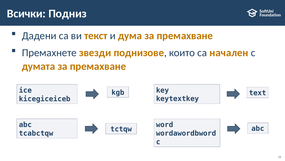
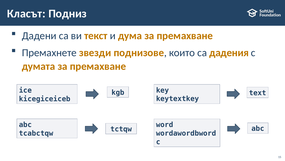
Всички: Всички -> Класът (26, 13)
начален: начален -> дадения (229, 53)
